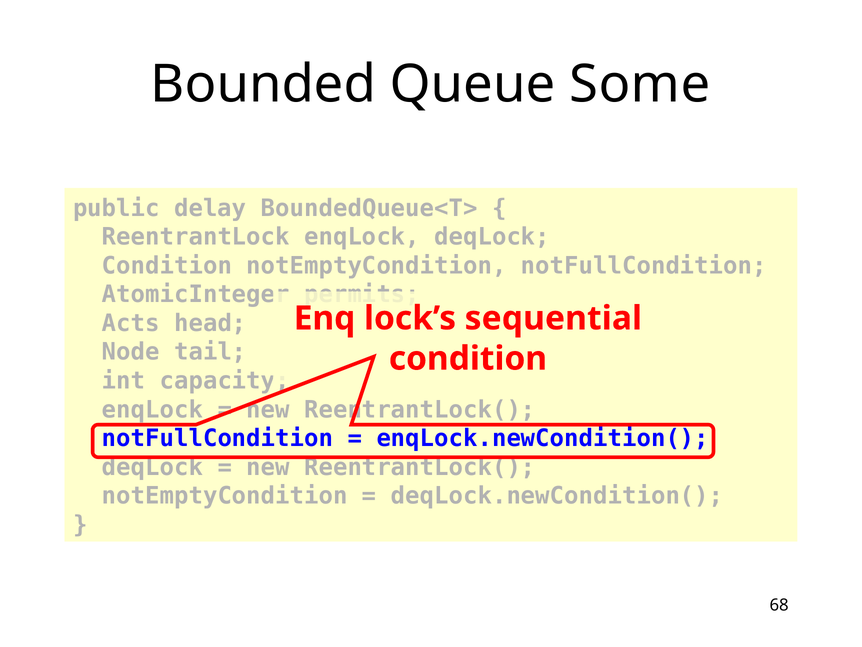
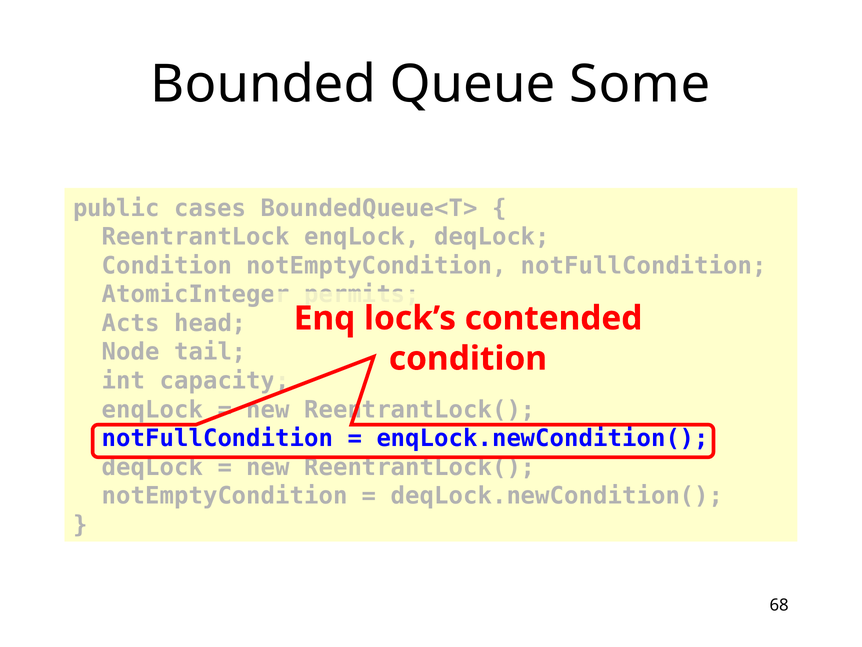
delay: delay -> cases (210, 208)
sequential: sequential -> contended (554, 318)
